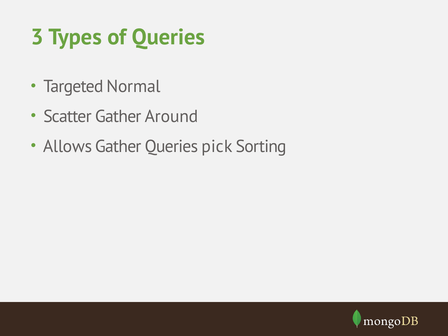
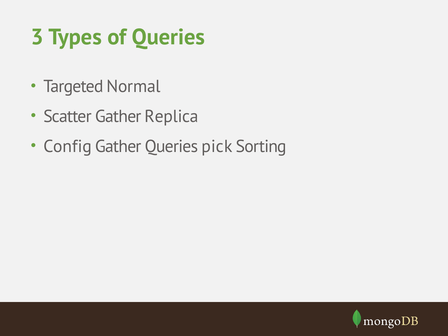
Around: Around -> Replica (172, 116)
Allows: Allows -> Config (68, 146)
